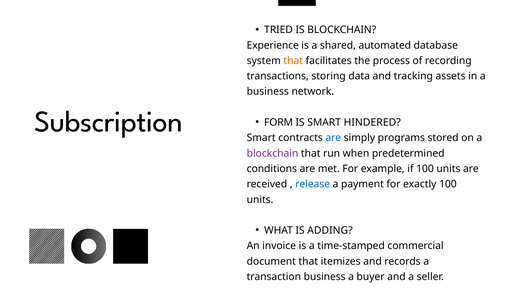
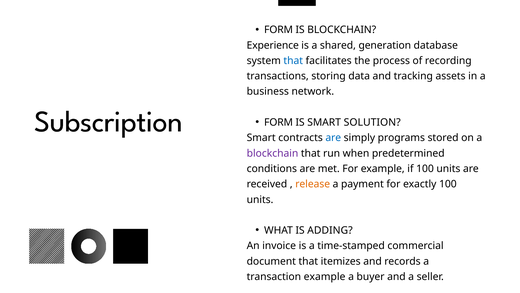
TRIED: TRIED -> FORM (279, 30)
automated: automated -> generation (385, 45)
that colour: orange -> blue (293, 61)
HINDERED: HINDERED -> SOLUTION (372, 122)
release colour: blue -> orange (313, 184)
transaction business: business -> example (325, 276)
